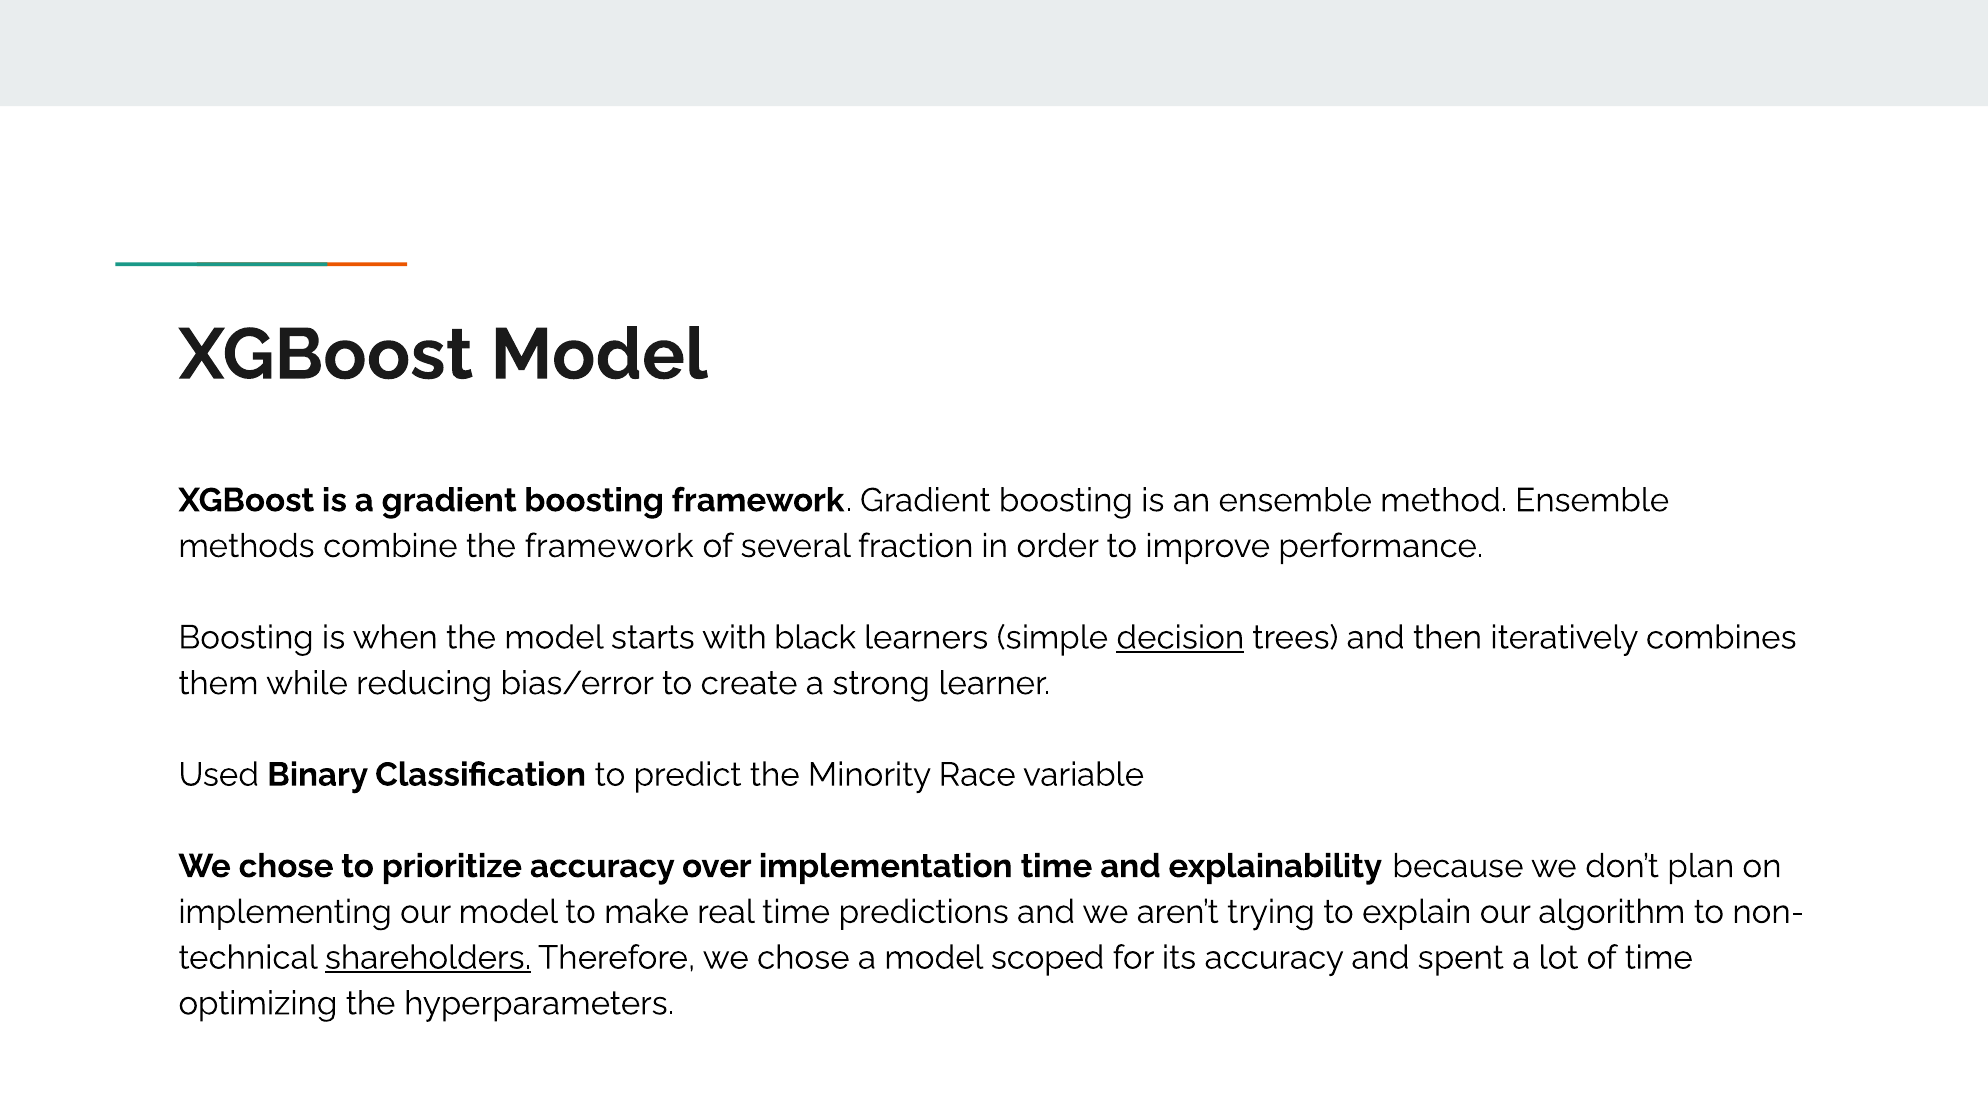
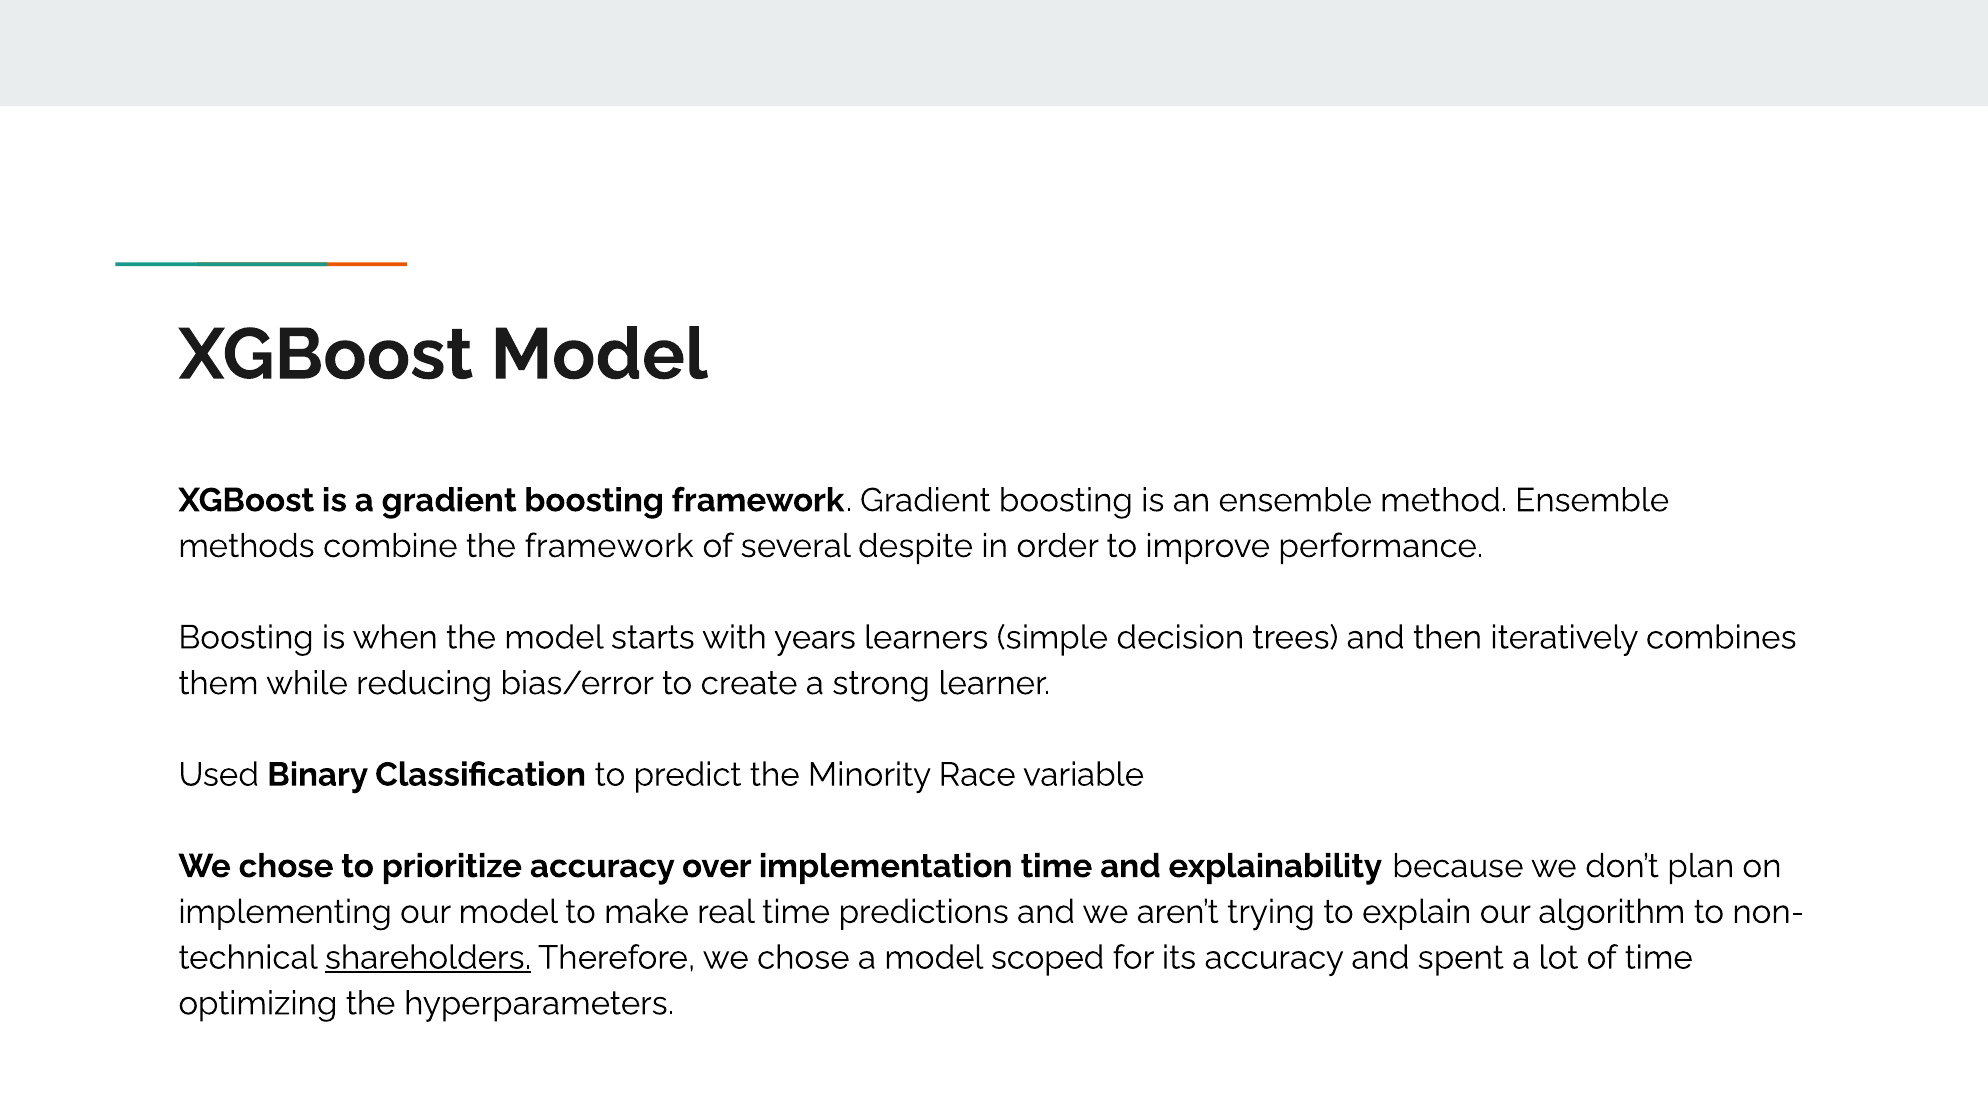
fraction: fraction -> despite (916, 546)
black: black -> years (815, 637)
decision underline: present -> none (1180, 637)
